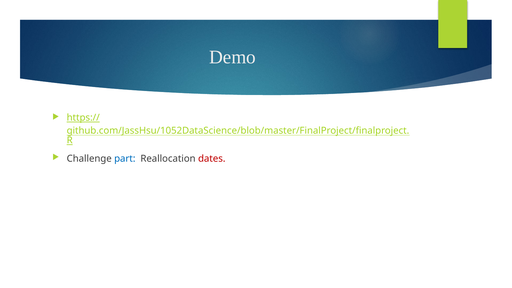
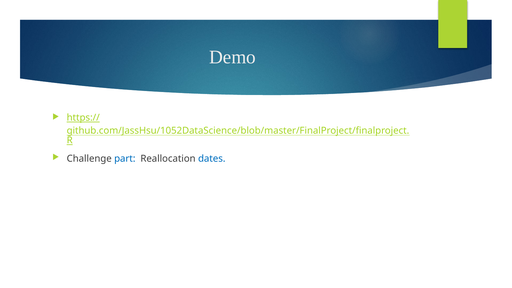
dates colour: red -> blue (212, 159)
